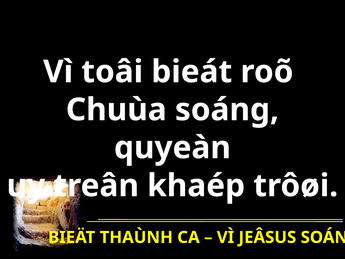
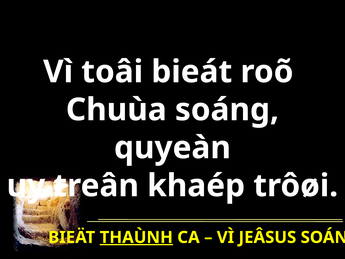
THAÙNH underline: none -> present (136, 237)
